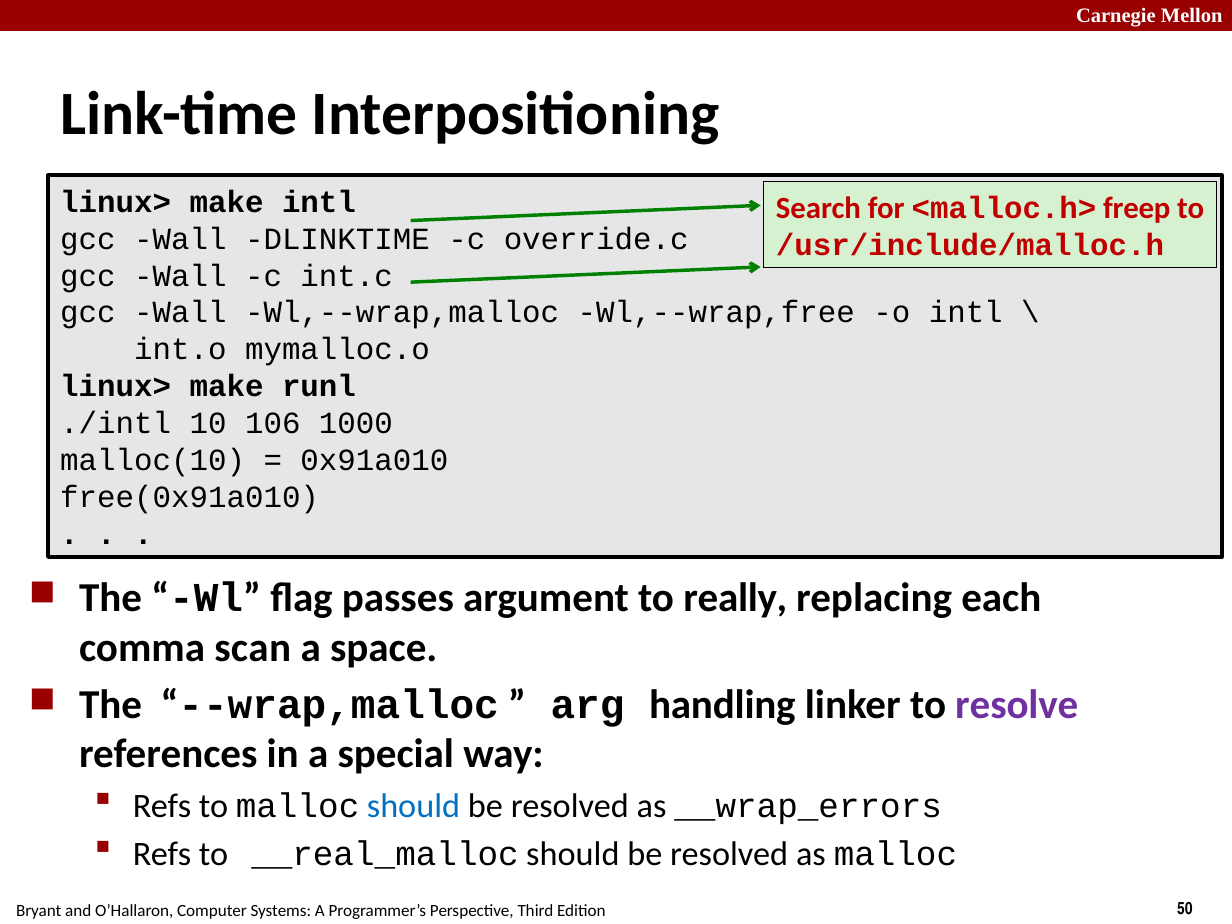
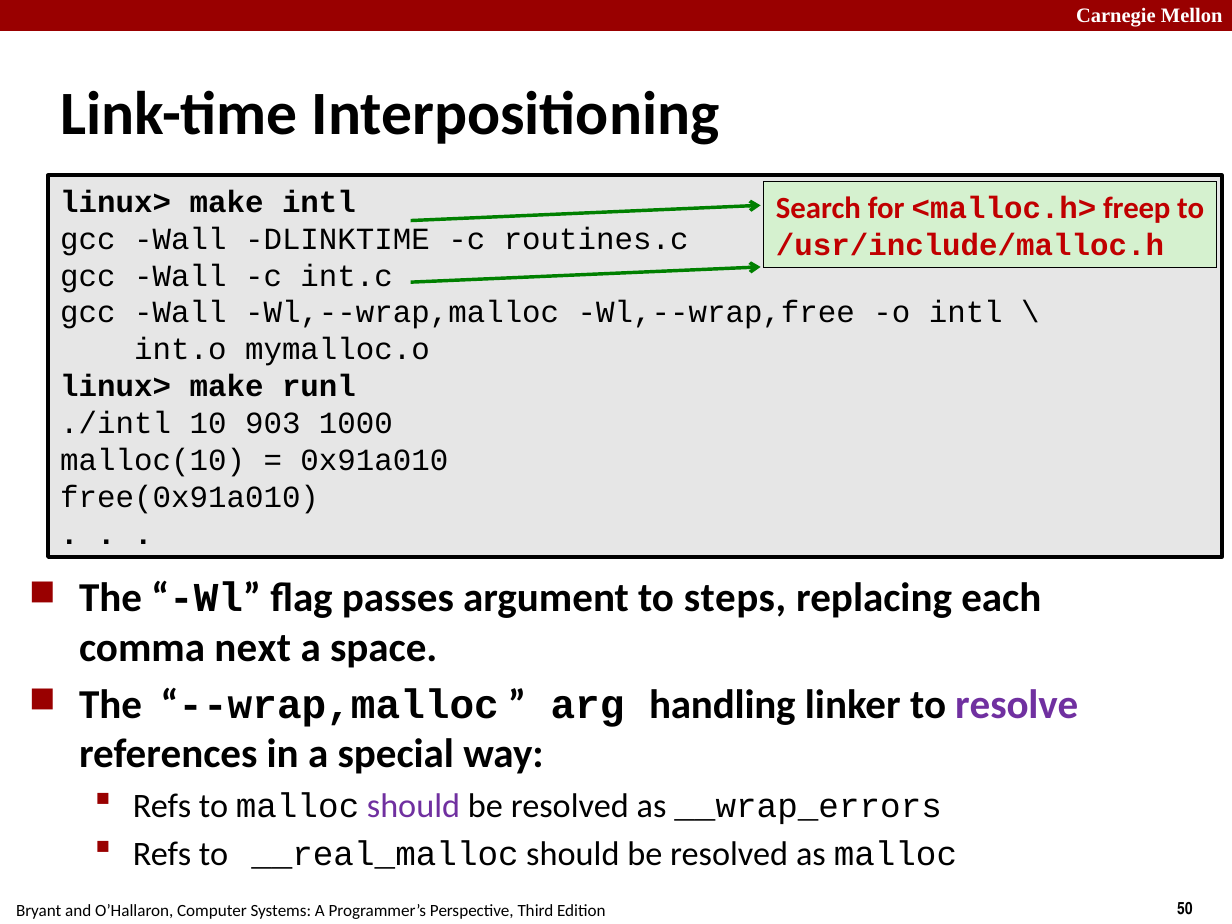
override.c: override.c -> routines.c (596, 239)
106: 106 -> 903 (273, 424)
really: really -> steps (735, 598)
scan: scan -> next (253, 648)
should colour: blue -> purple (413, 806)
